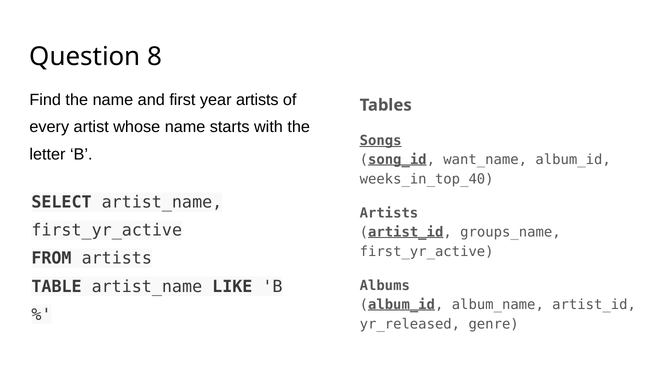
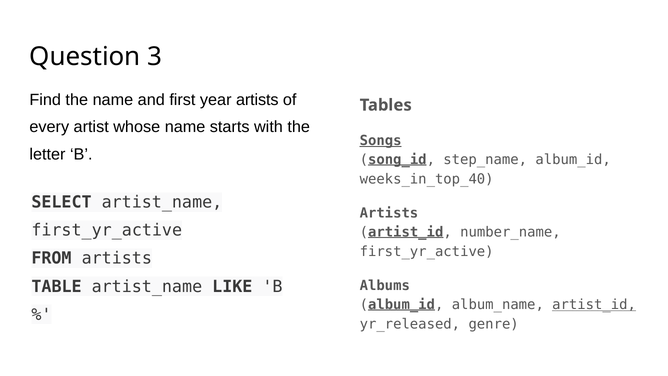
8: 8 -> 3 (155, 57)
want_name: want_name -> step_name (485, 160)
groups_name: groups_name -> number_name (510, 232)
artist_id underline: none -> present (594, 305)
